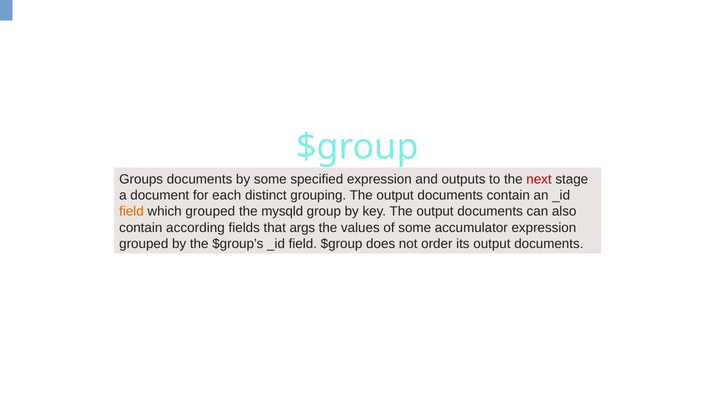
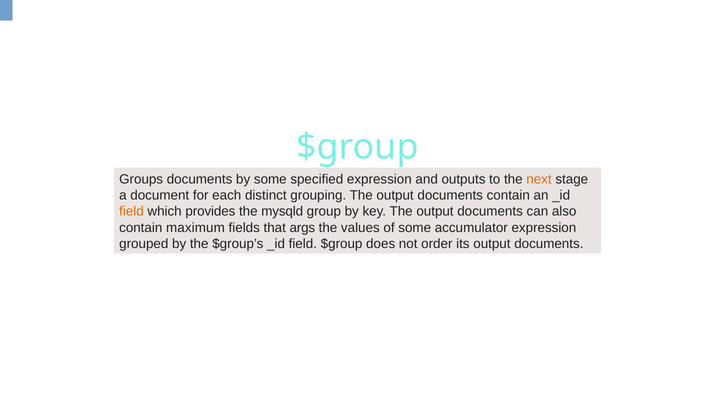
next colour: red -> orange (539, 179)
which grouped: grouped -> provides (210, 212)
according: according -> maximum (195, 228)
